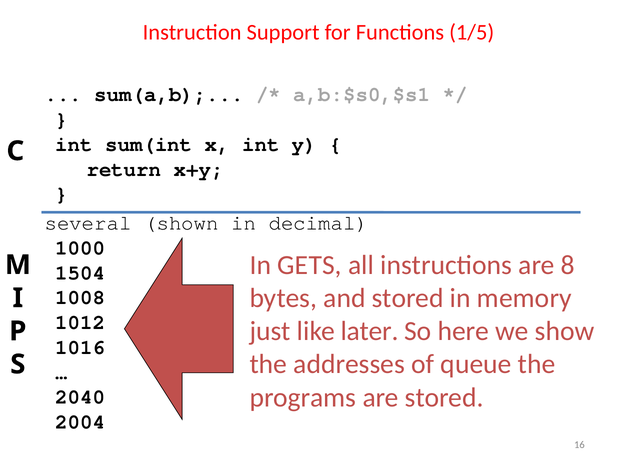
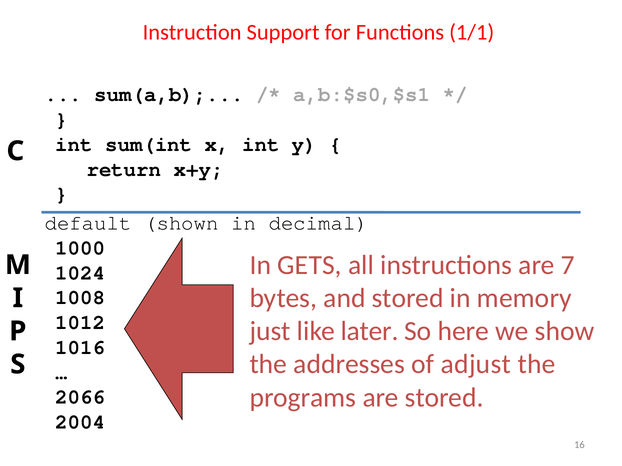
1/5: 1/5 -> 1/1 (472, 32)
several: several -> default (88, 223)
8: 8 -> 7 (568, 265)
1504: 1504 -> 1024 (80, 273)
queue: queue -> adjust (476, 365)
2040: 2040 -> 2066 (80, 397)
